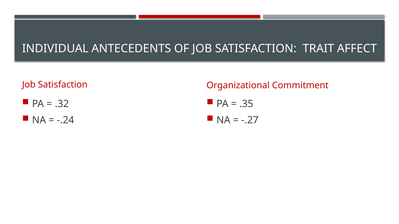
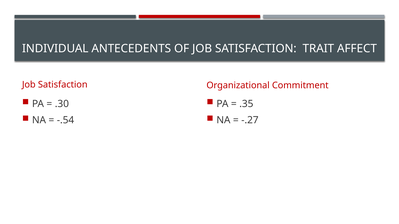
.32: .32 -> .30 (62, 104)
-.24: -.24 -> -.54 (65, 120)
